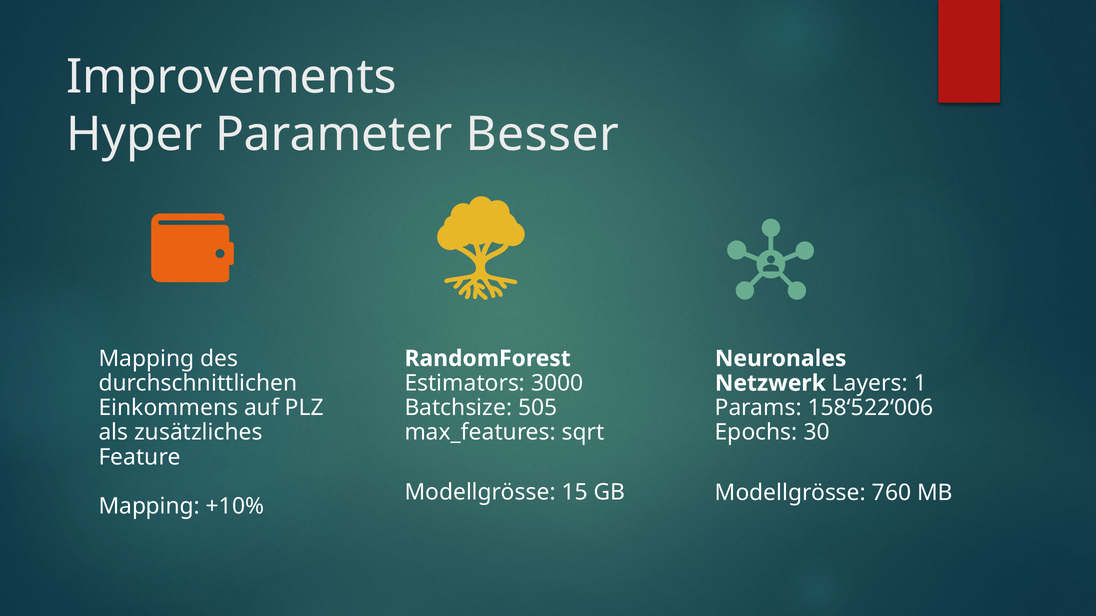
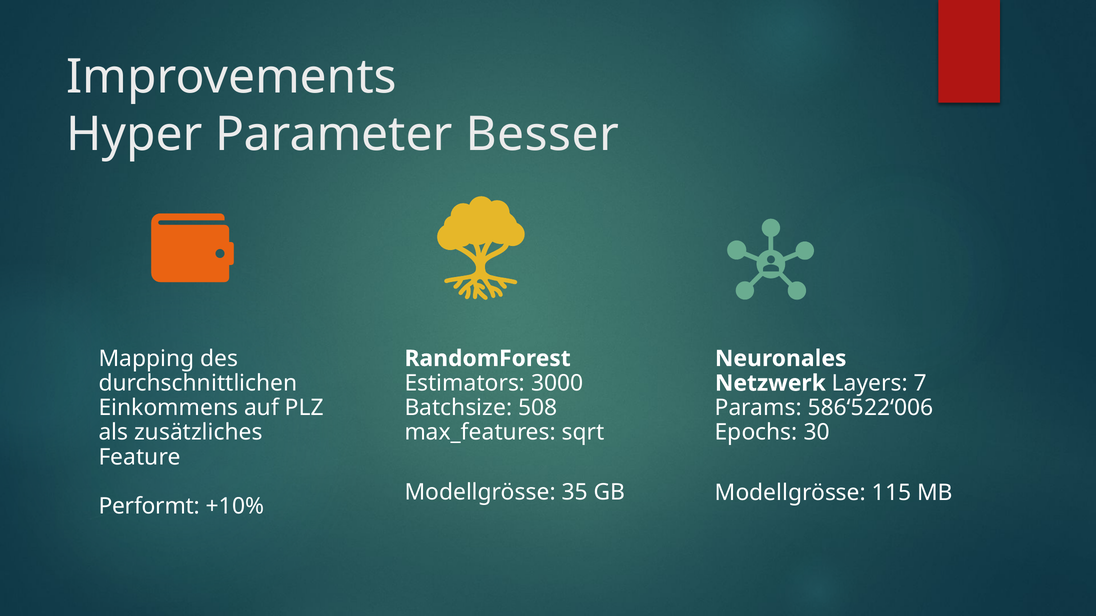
1: 1 -> 7 (920, 383)
505: 505 -> 508 (538, 408)
158‘522‘006: 158‘522‘006 -> 586‘522‘006 (871, 408)
15: 15 -> 35 (575, 493)
760: 760 -> 115 (892, 493)
Mapping: Mapping -> Performt (149, 507)
